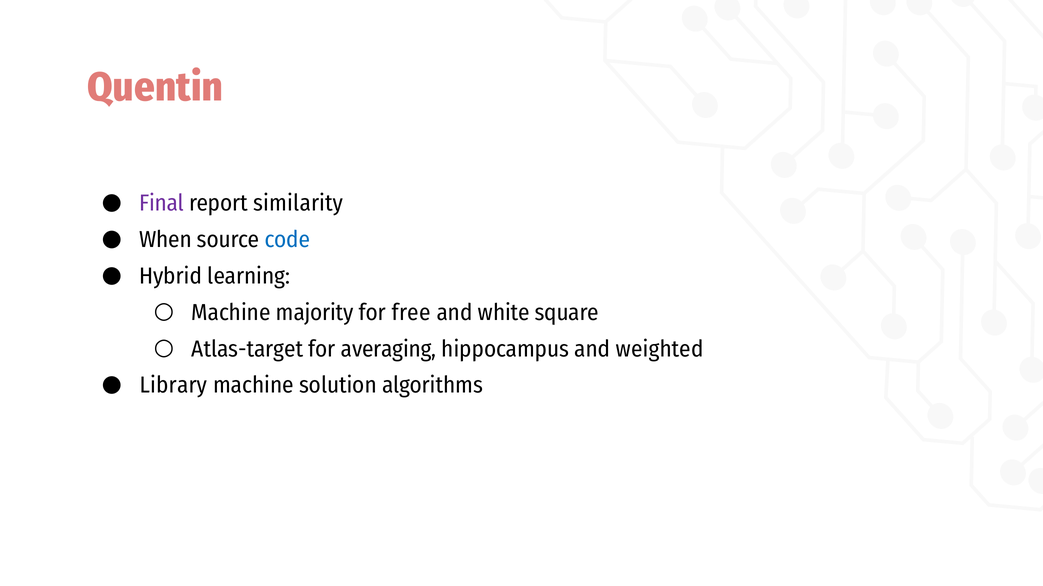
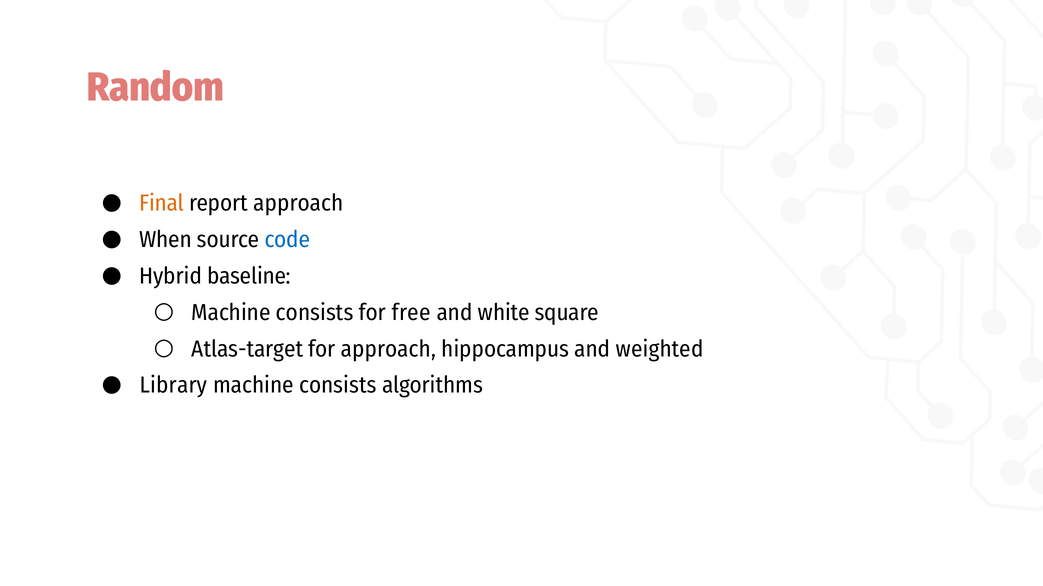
Quentin: Quentin -> Random (155, 87)
Final colour: purple -> orange (162, 203)
report similarity: similarity -> approach (298, 203)
learning: learning -> baseline (249, 276)
majority: majority -> consists (315, 313)
for averaging: averaging -> approach (388, 349)
solution: solution -> consists (338, 386)
